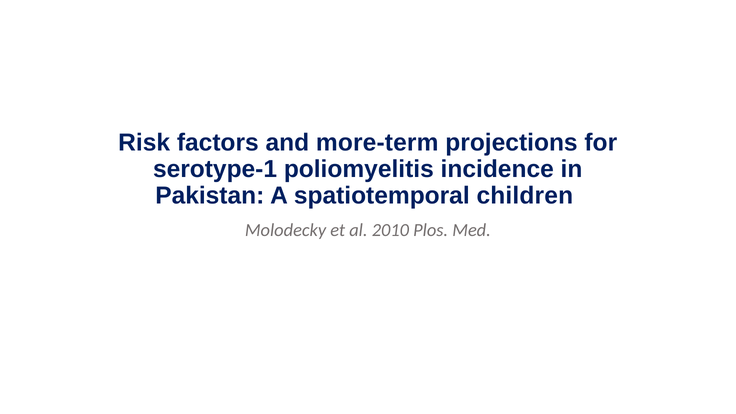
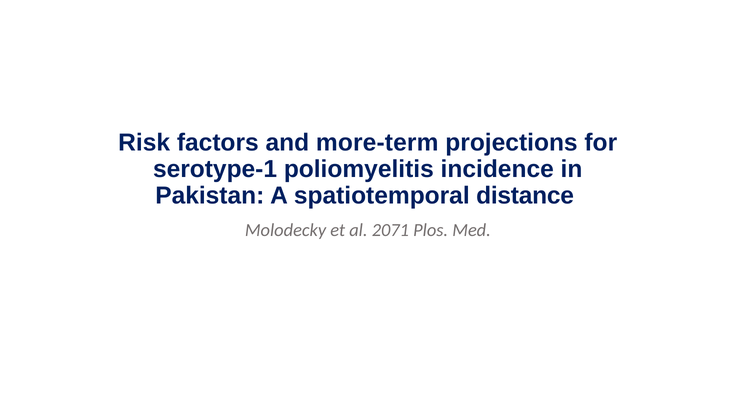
children: children -> distance (525, 196)
2010: 2010 -> 2071 (390, 230)
